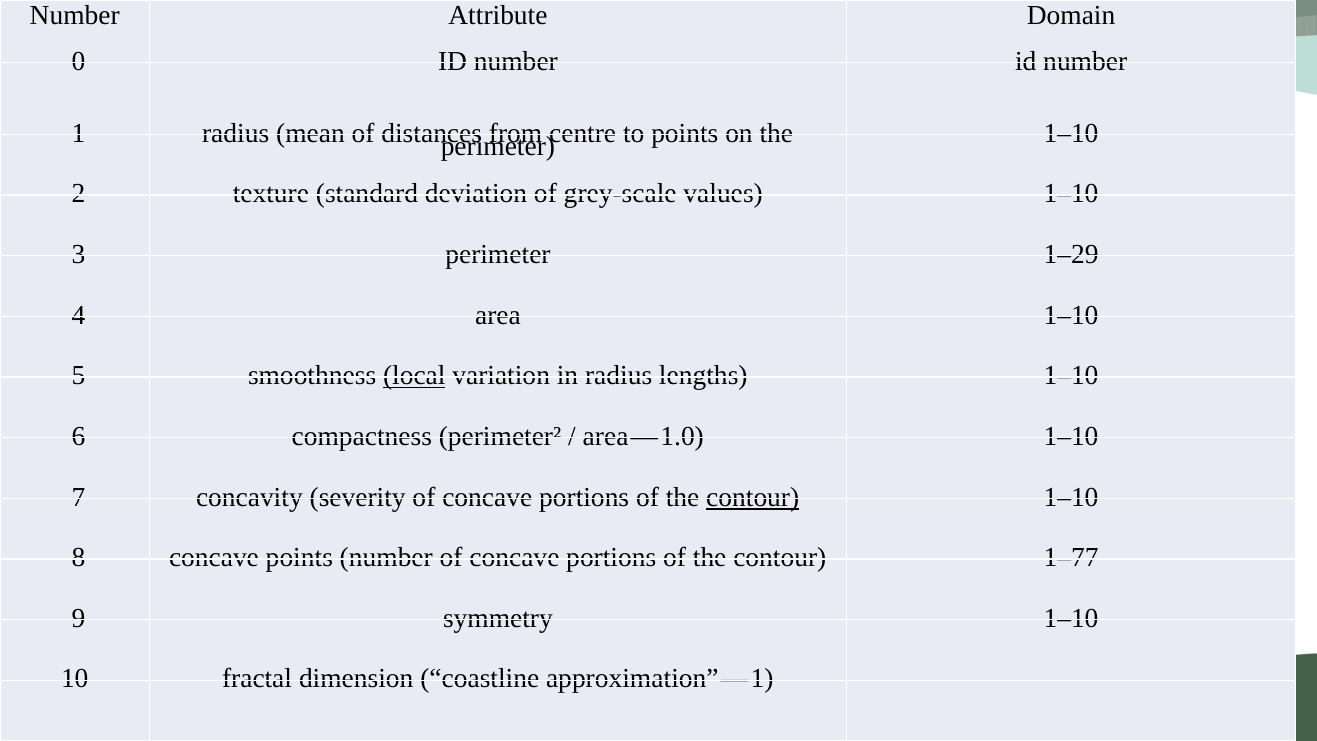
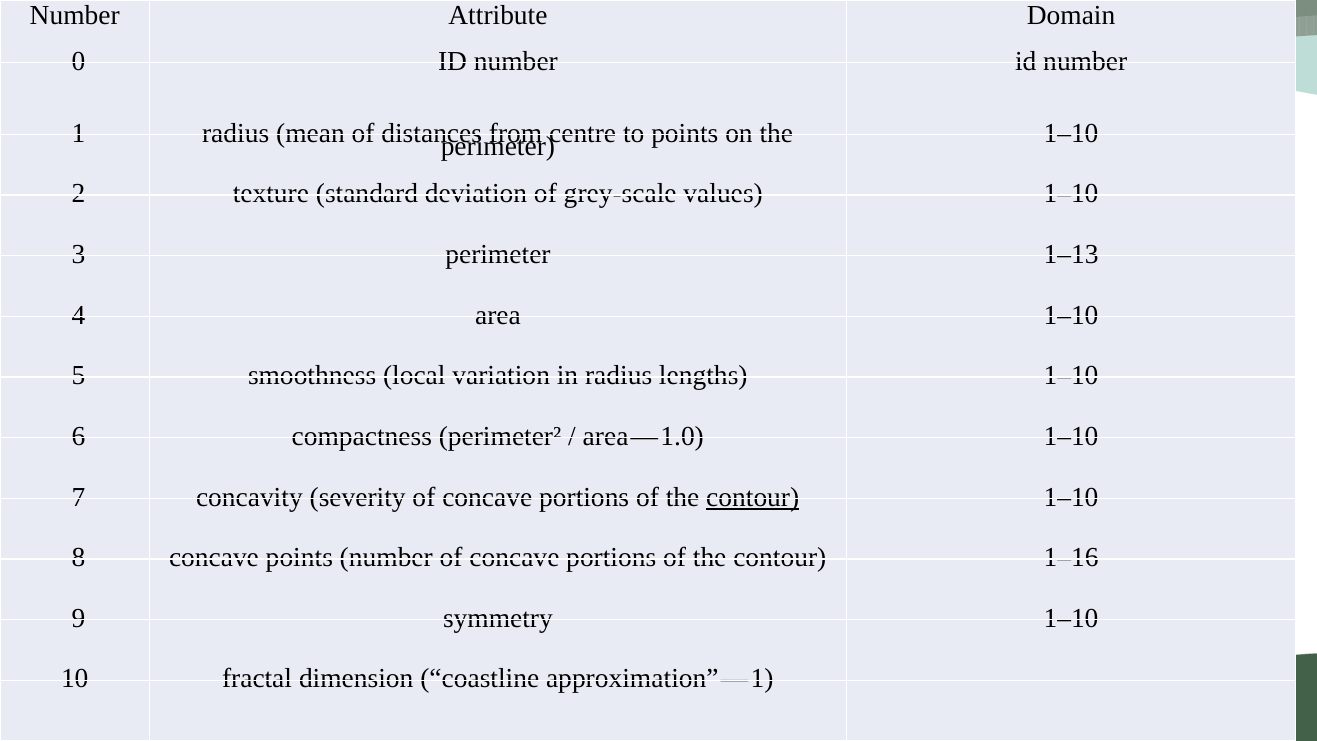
1–29: 1–29 -> 1–13 (1071, 254)
local underline: present -> none (414, 376)
1–77: 1–77 -> 1–16 (1071, 557)
